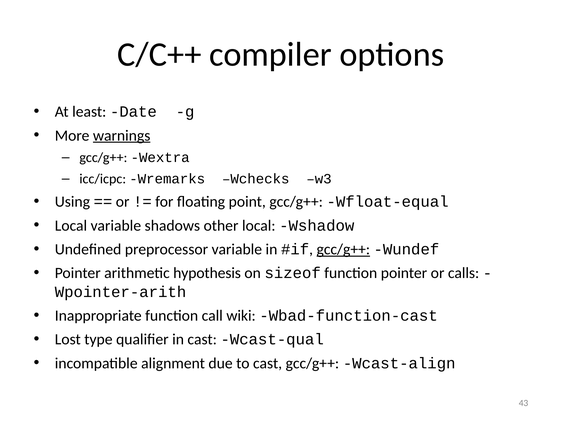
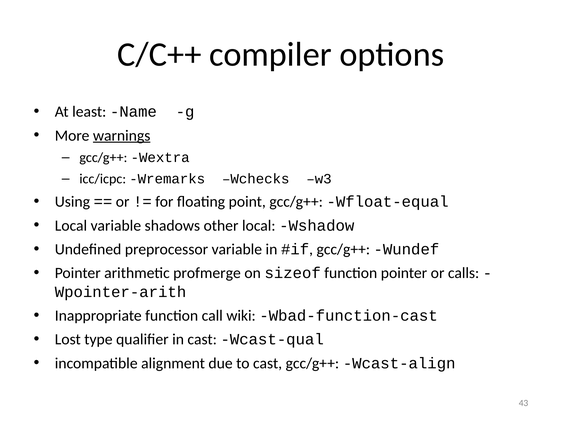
Date: Date -> Name (133, 112)
gcc/g++ underline: present -> none (343, 249)
hypothesis: hypothesis -> profmerge (207, 273)
